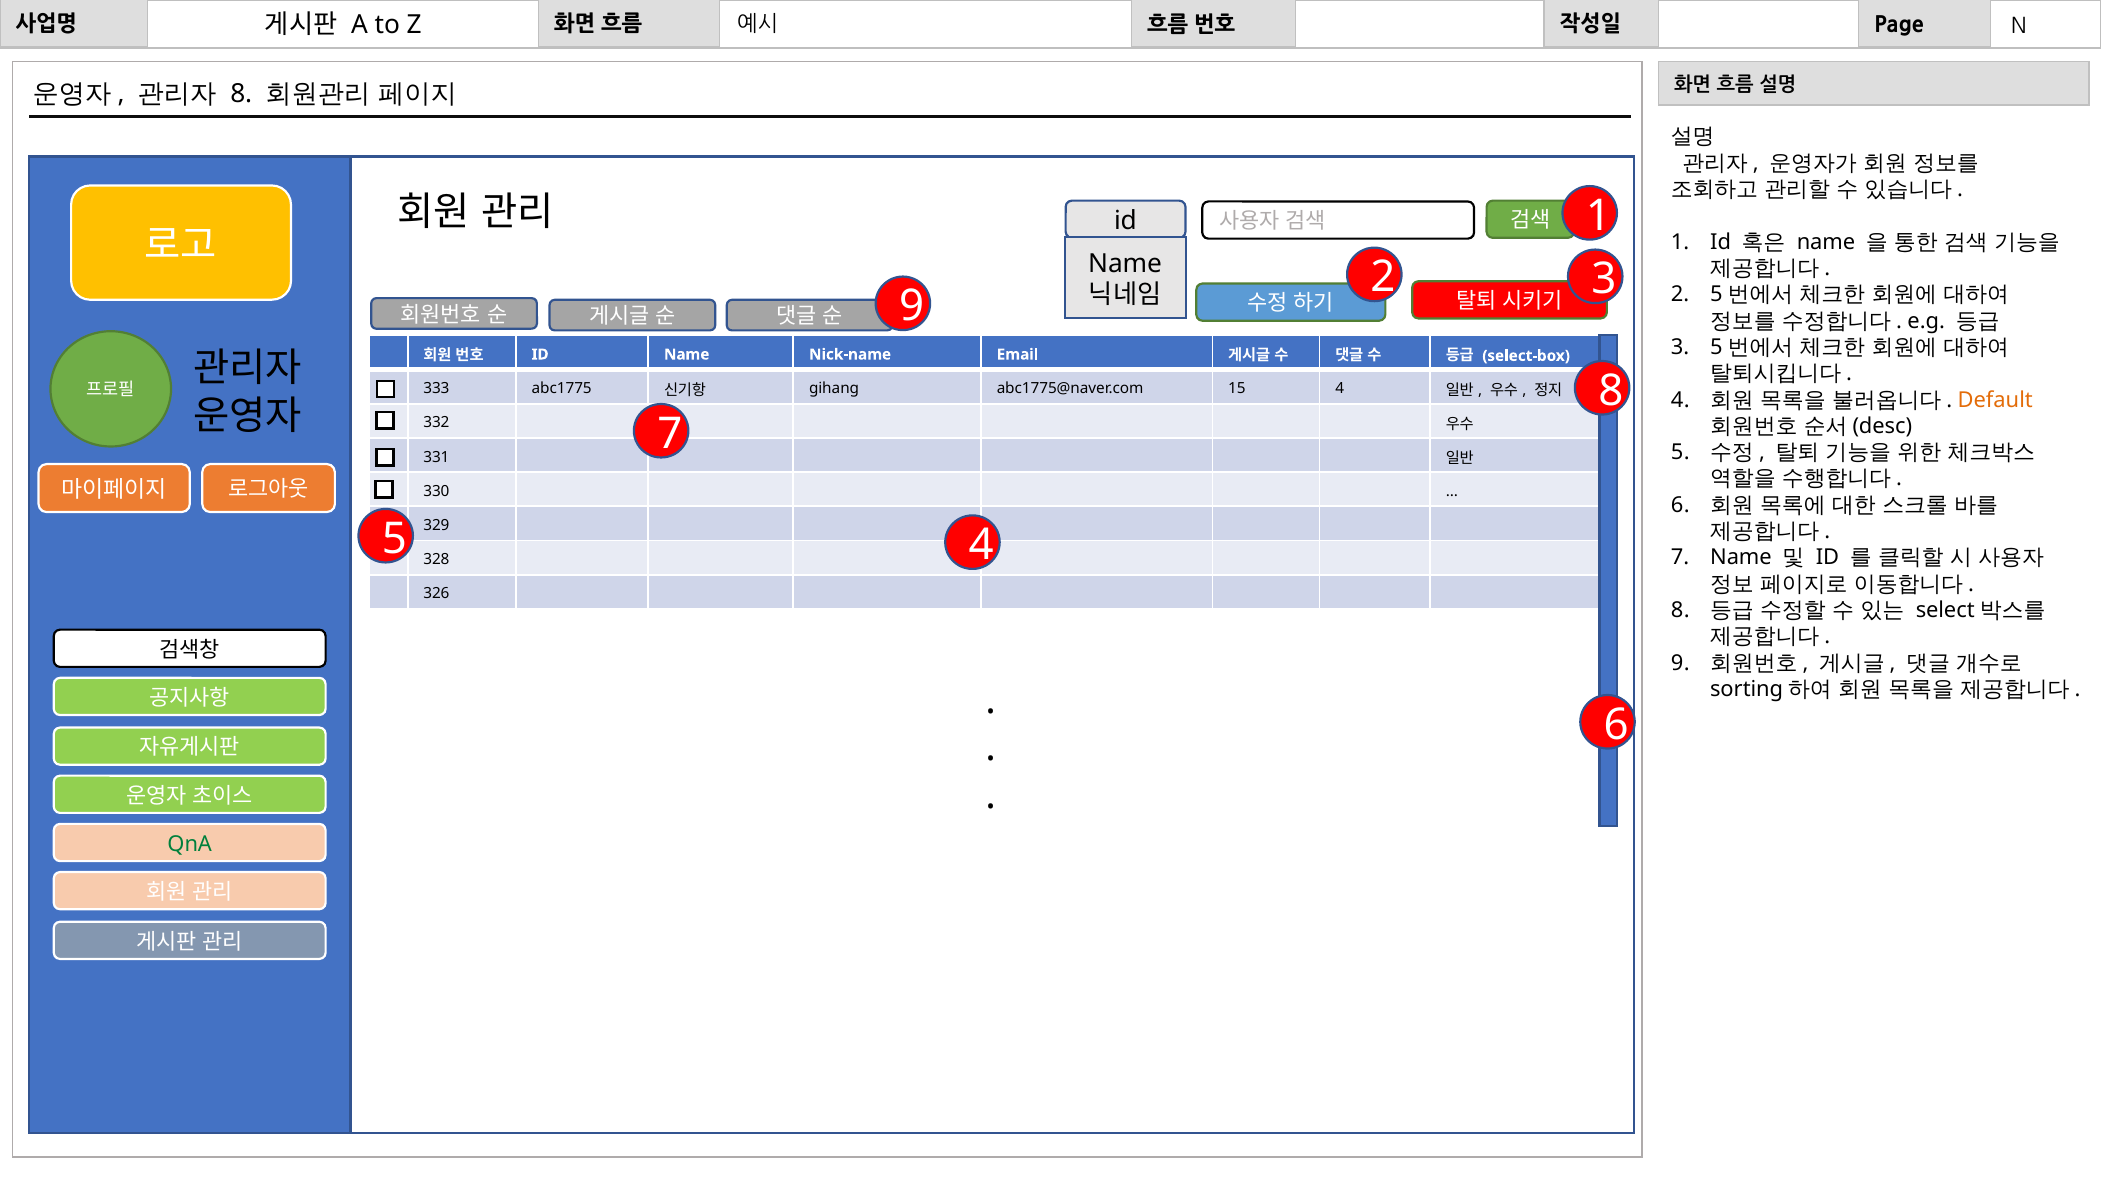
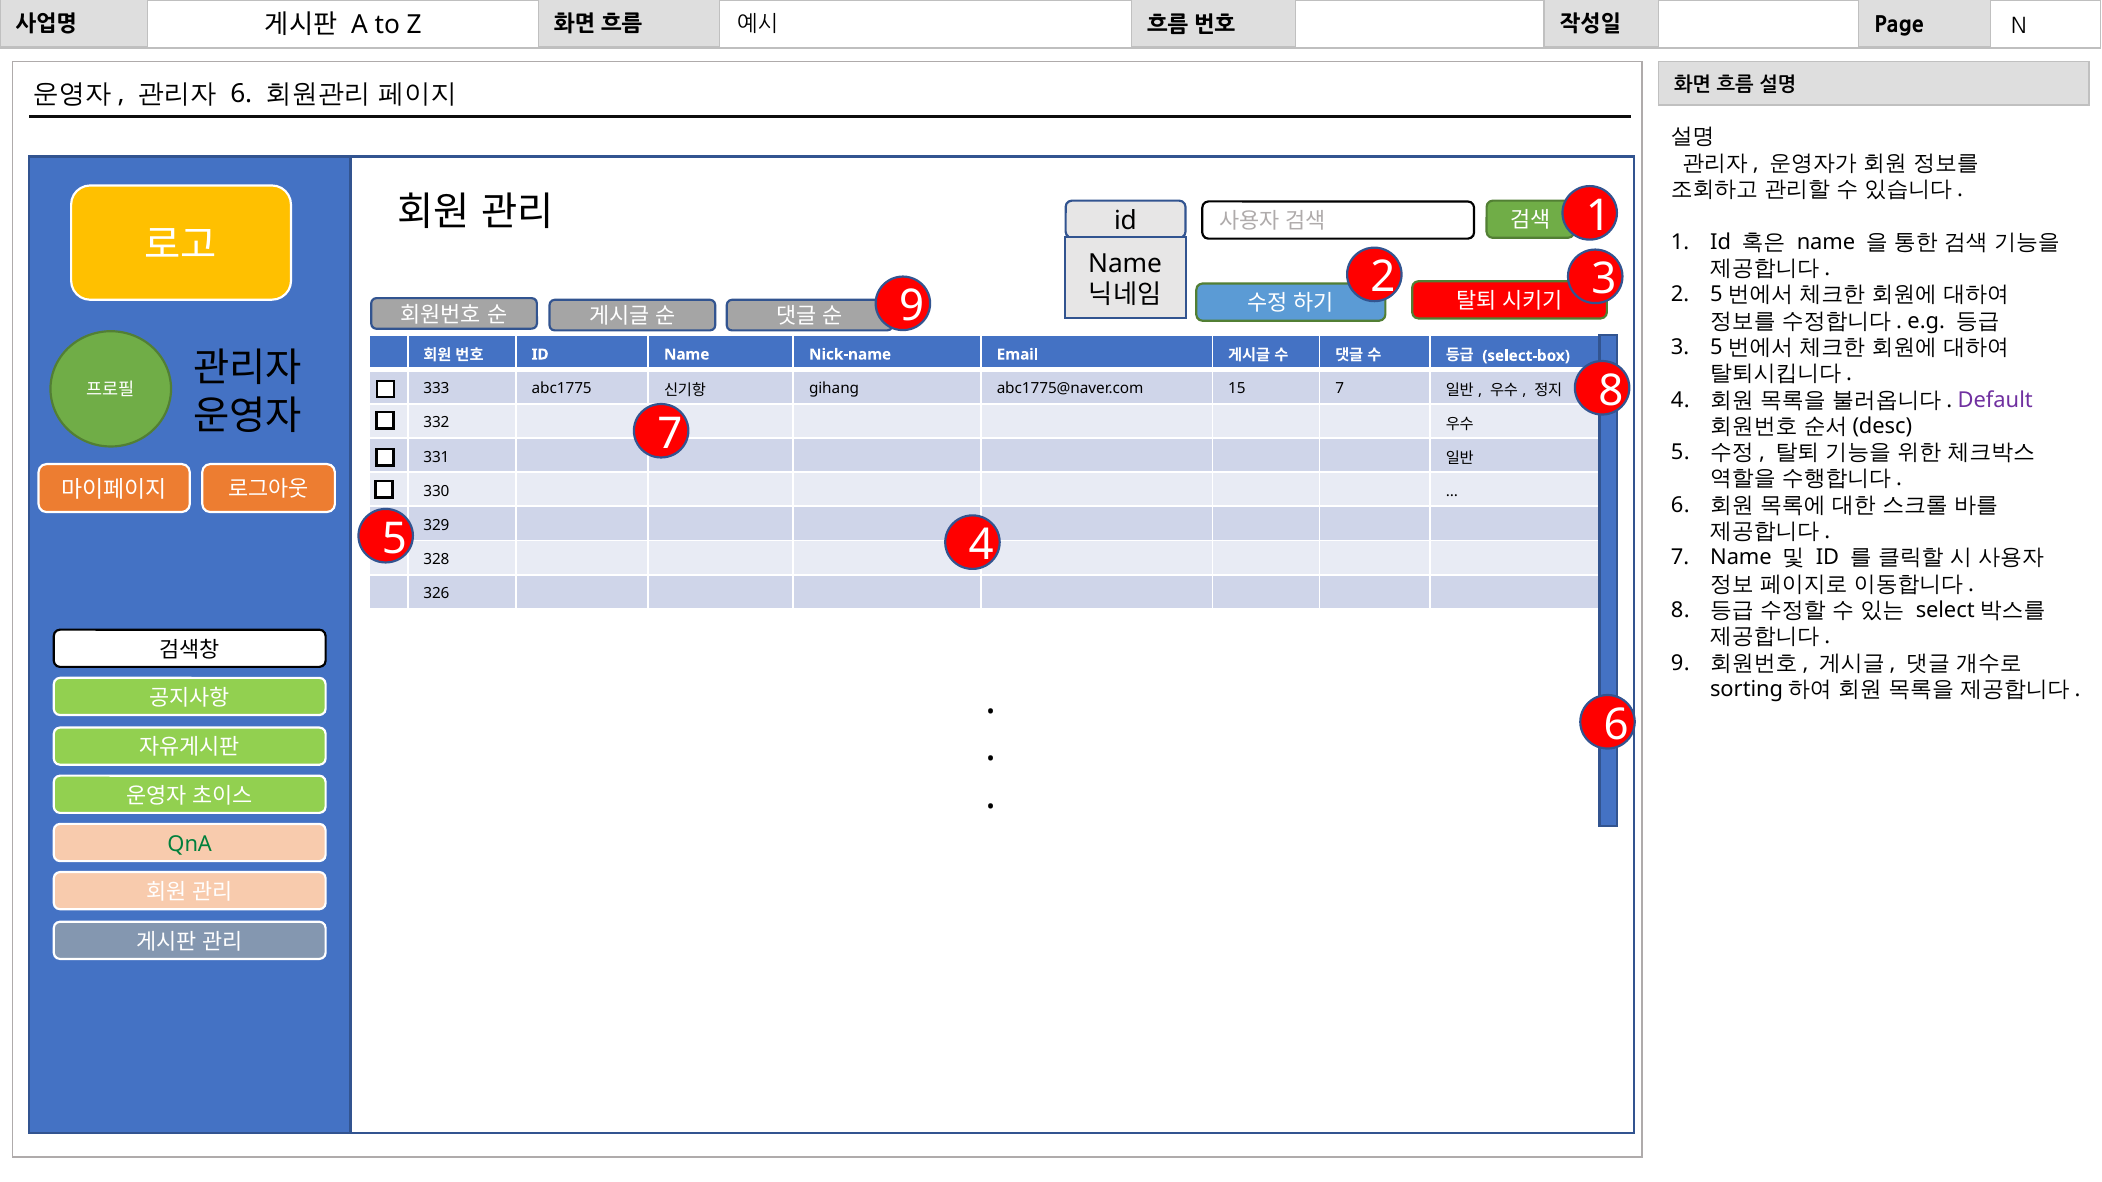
8: 8 -> 6 (241, 94)
15 4: 4 -> 7 (1340, 389)
Default colour: orange -> purple (1995, 400)
